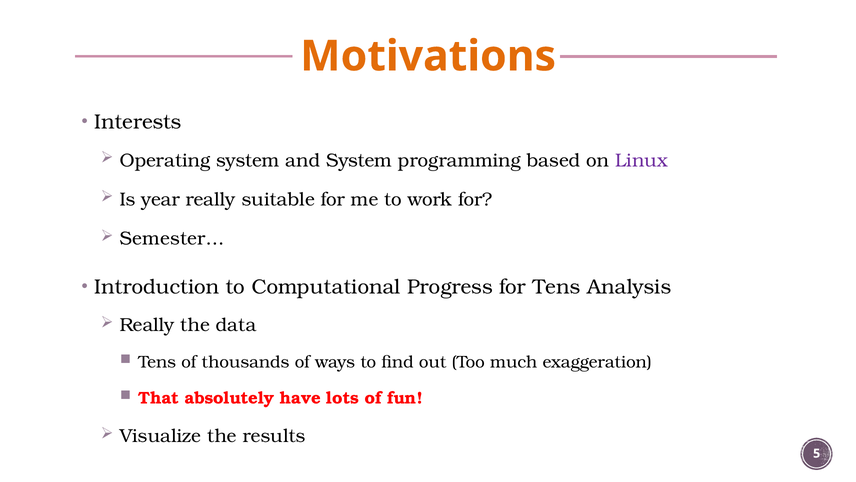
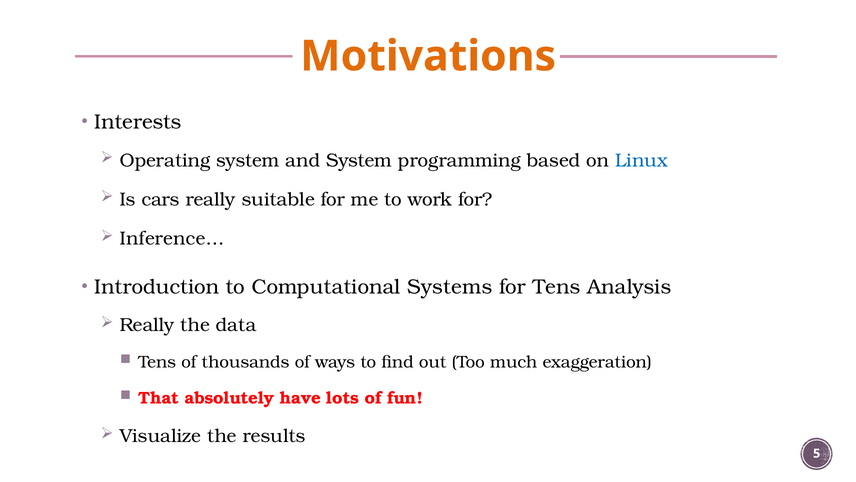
Linux colour: purple -> blue (641, 160)
year: year -> cars (161, 199)
Semester…: Semester… -> Inference… (172, 238)
Progress: Progress -> Systems (450, 287)
